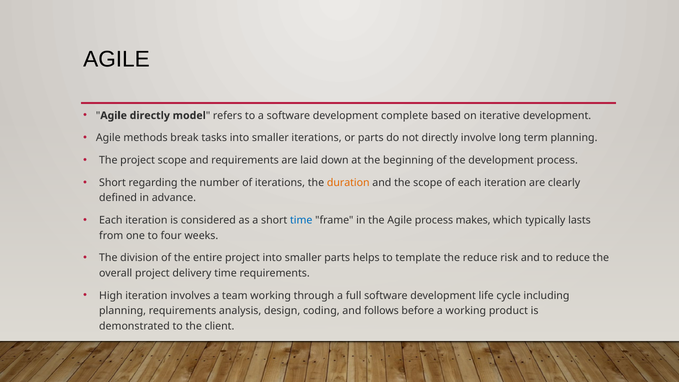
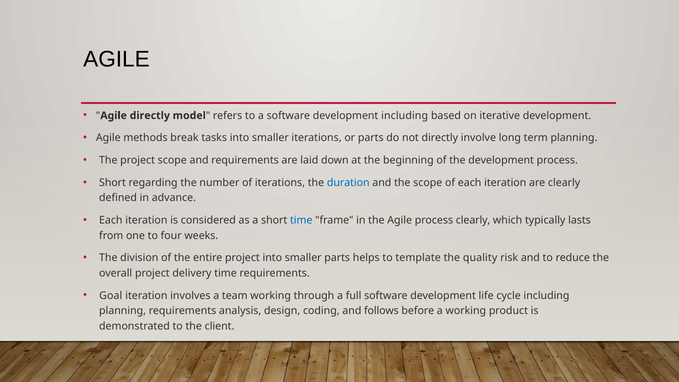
development complete: complete -> including (405, 116)
duration colour: orange -> blue (348, 183)
process makes: makes -> clearly (473, 220)
the reduce: reduce -> quality (480, 258)
High: High -> Goal (111, 295)
